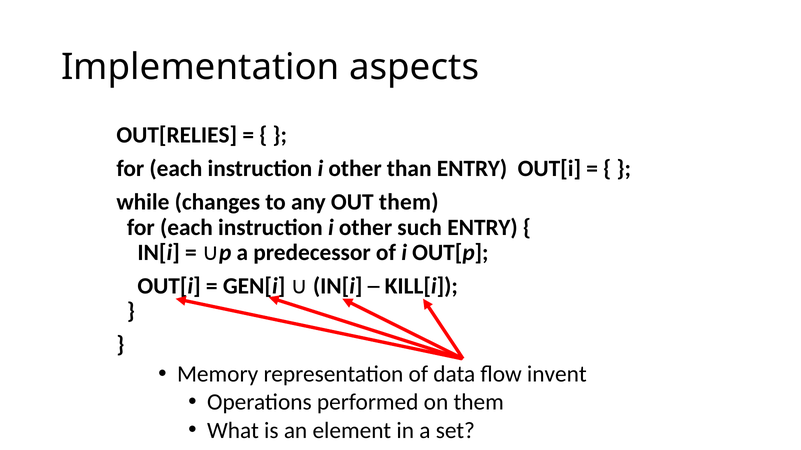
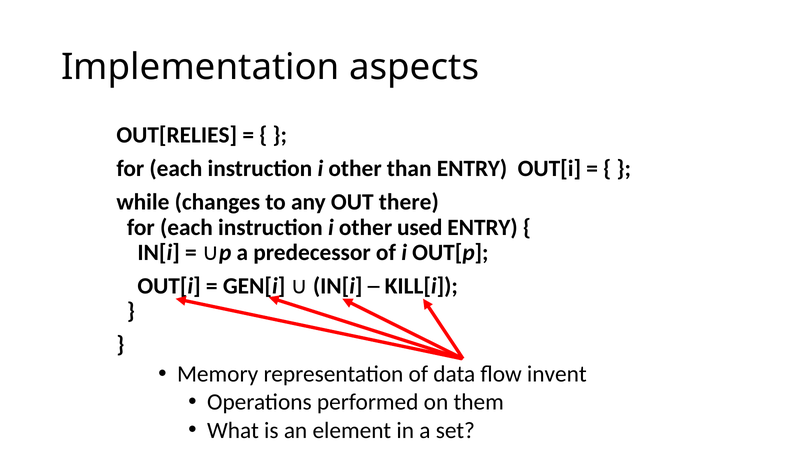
OUT them: them -> there (409, 202)
such: such -> used (420, 228)
